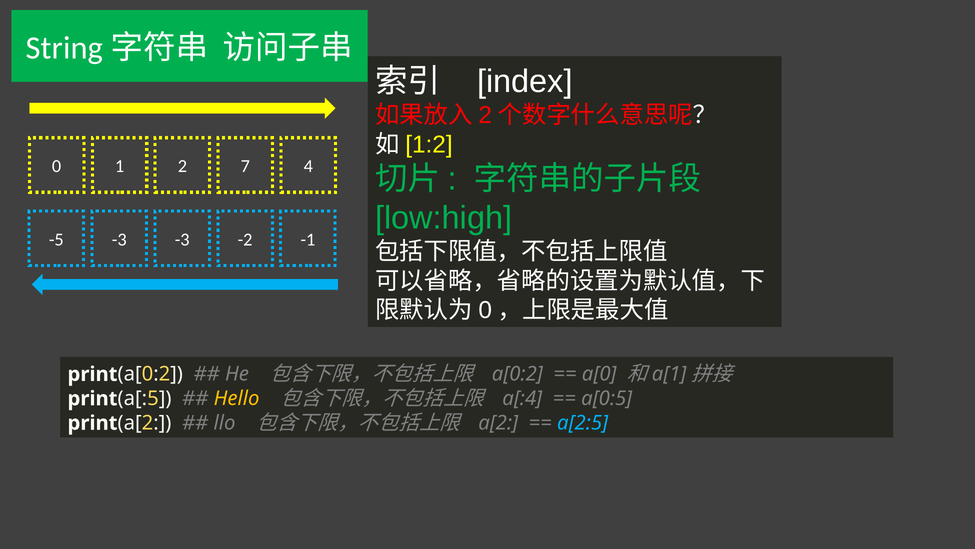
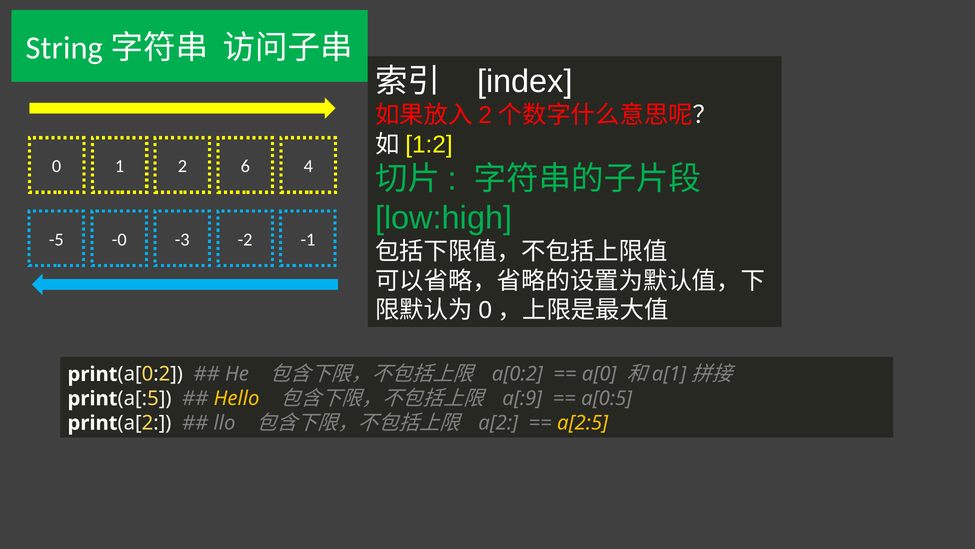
7: 7 -> 6 (245, 166)
-5 -3: -3 -> -0 (119, 239)
a[:4: a[:4 -> a[:9 (522, 398)
a[2:5 colour: light blue -> yellow (583, 423)
